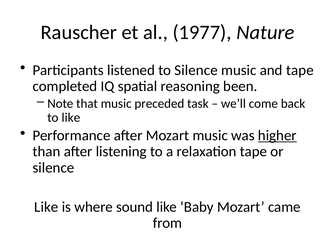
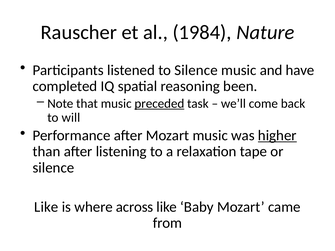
1977: 1977 -> 1984 (202, 32)
and tape: tape -> have (300, 70)
preceded underline: none -> present (159, 104)
to like: like -> will (71, 118)
sound: sound -> across (135, 207)
